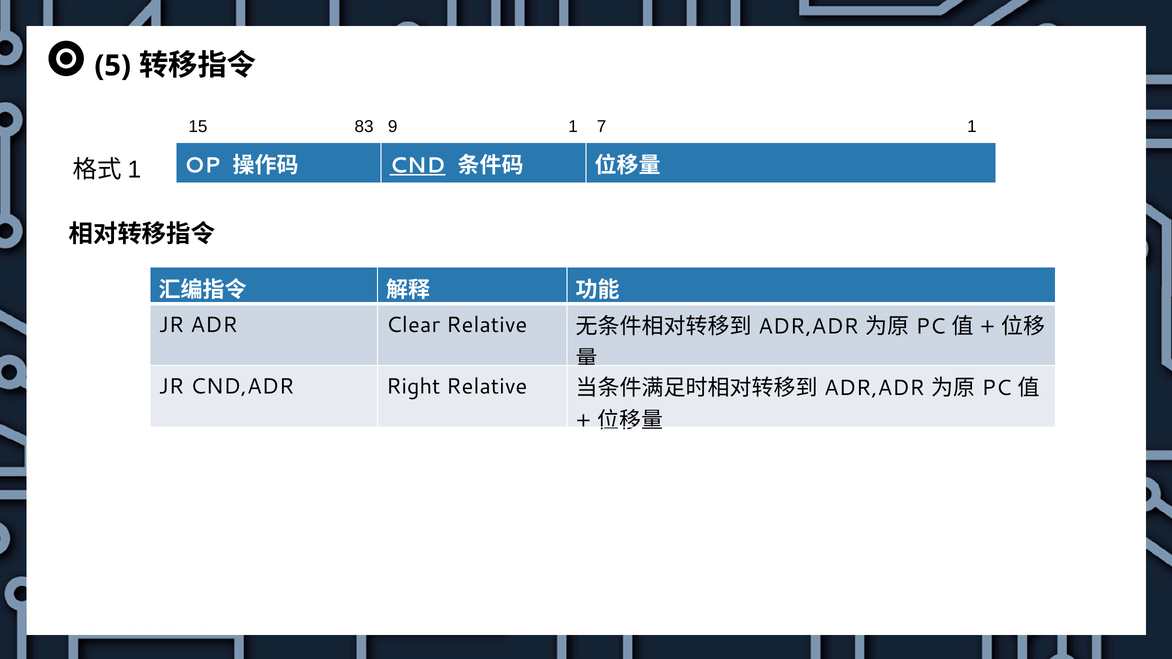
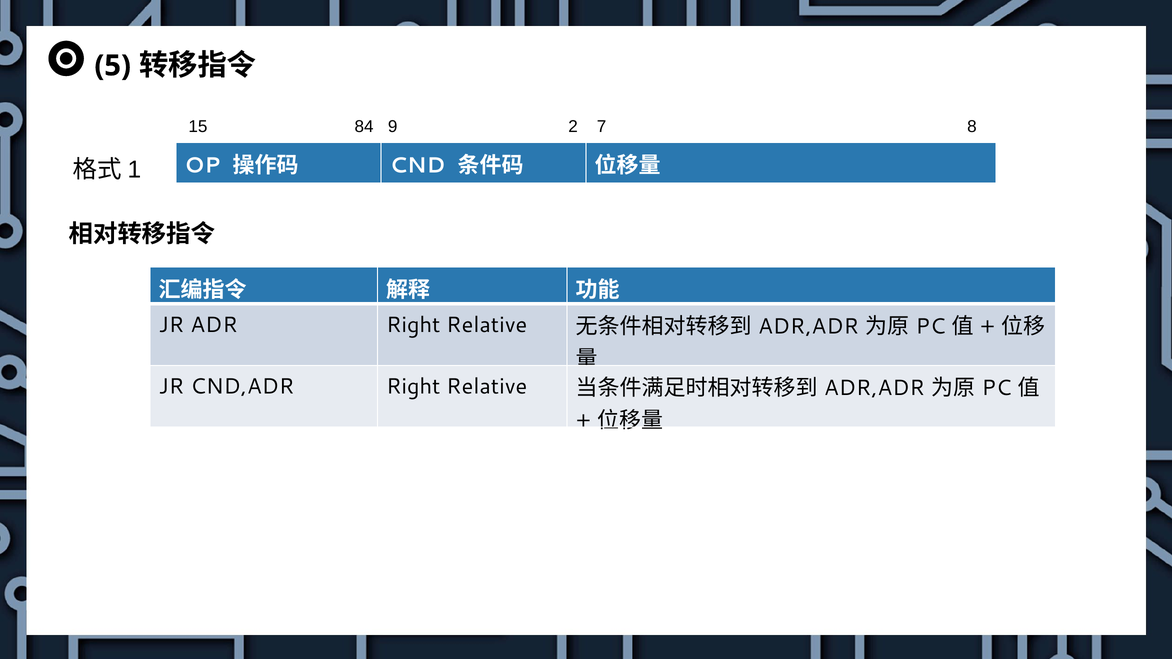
83: 83 -> 84 (364, 127)
9 1: 1 -> 2 (573, 127)
7 1: 1 -> 8 (972, 127)
CND underline: present -> none (418, 165)
ADR Clear: Clear -> Right (413, 325)
